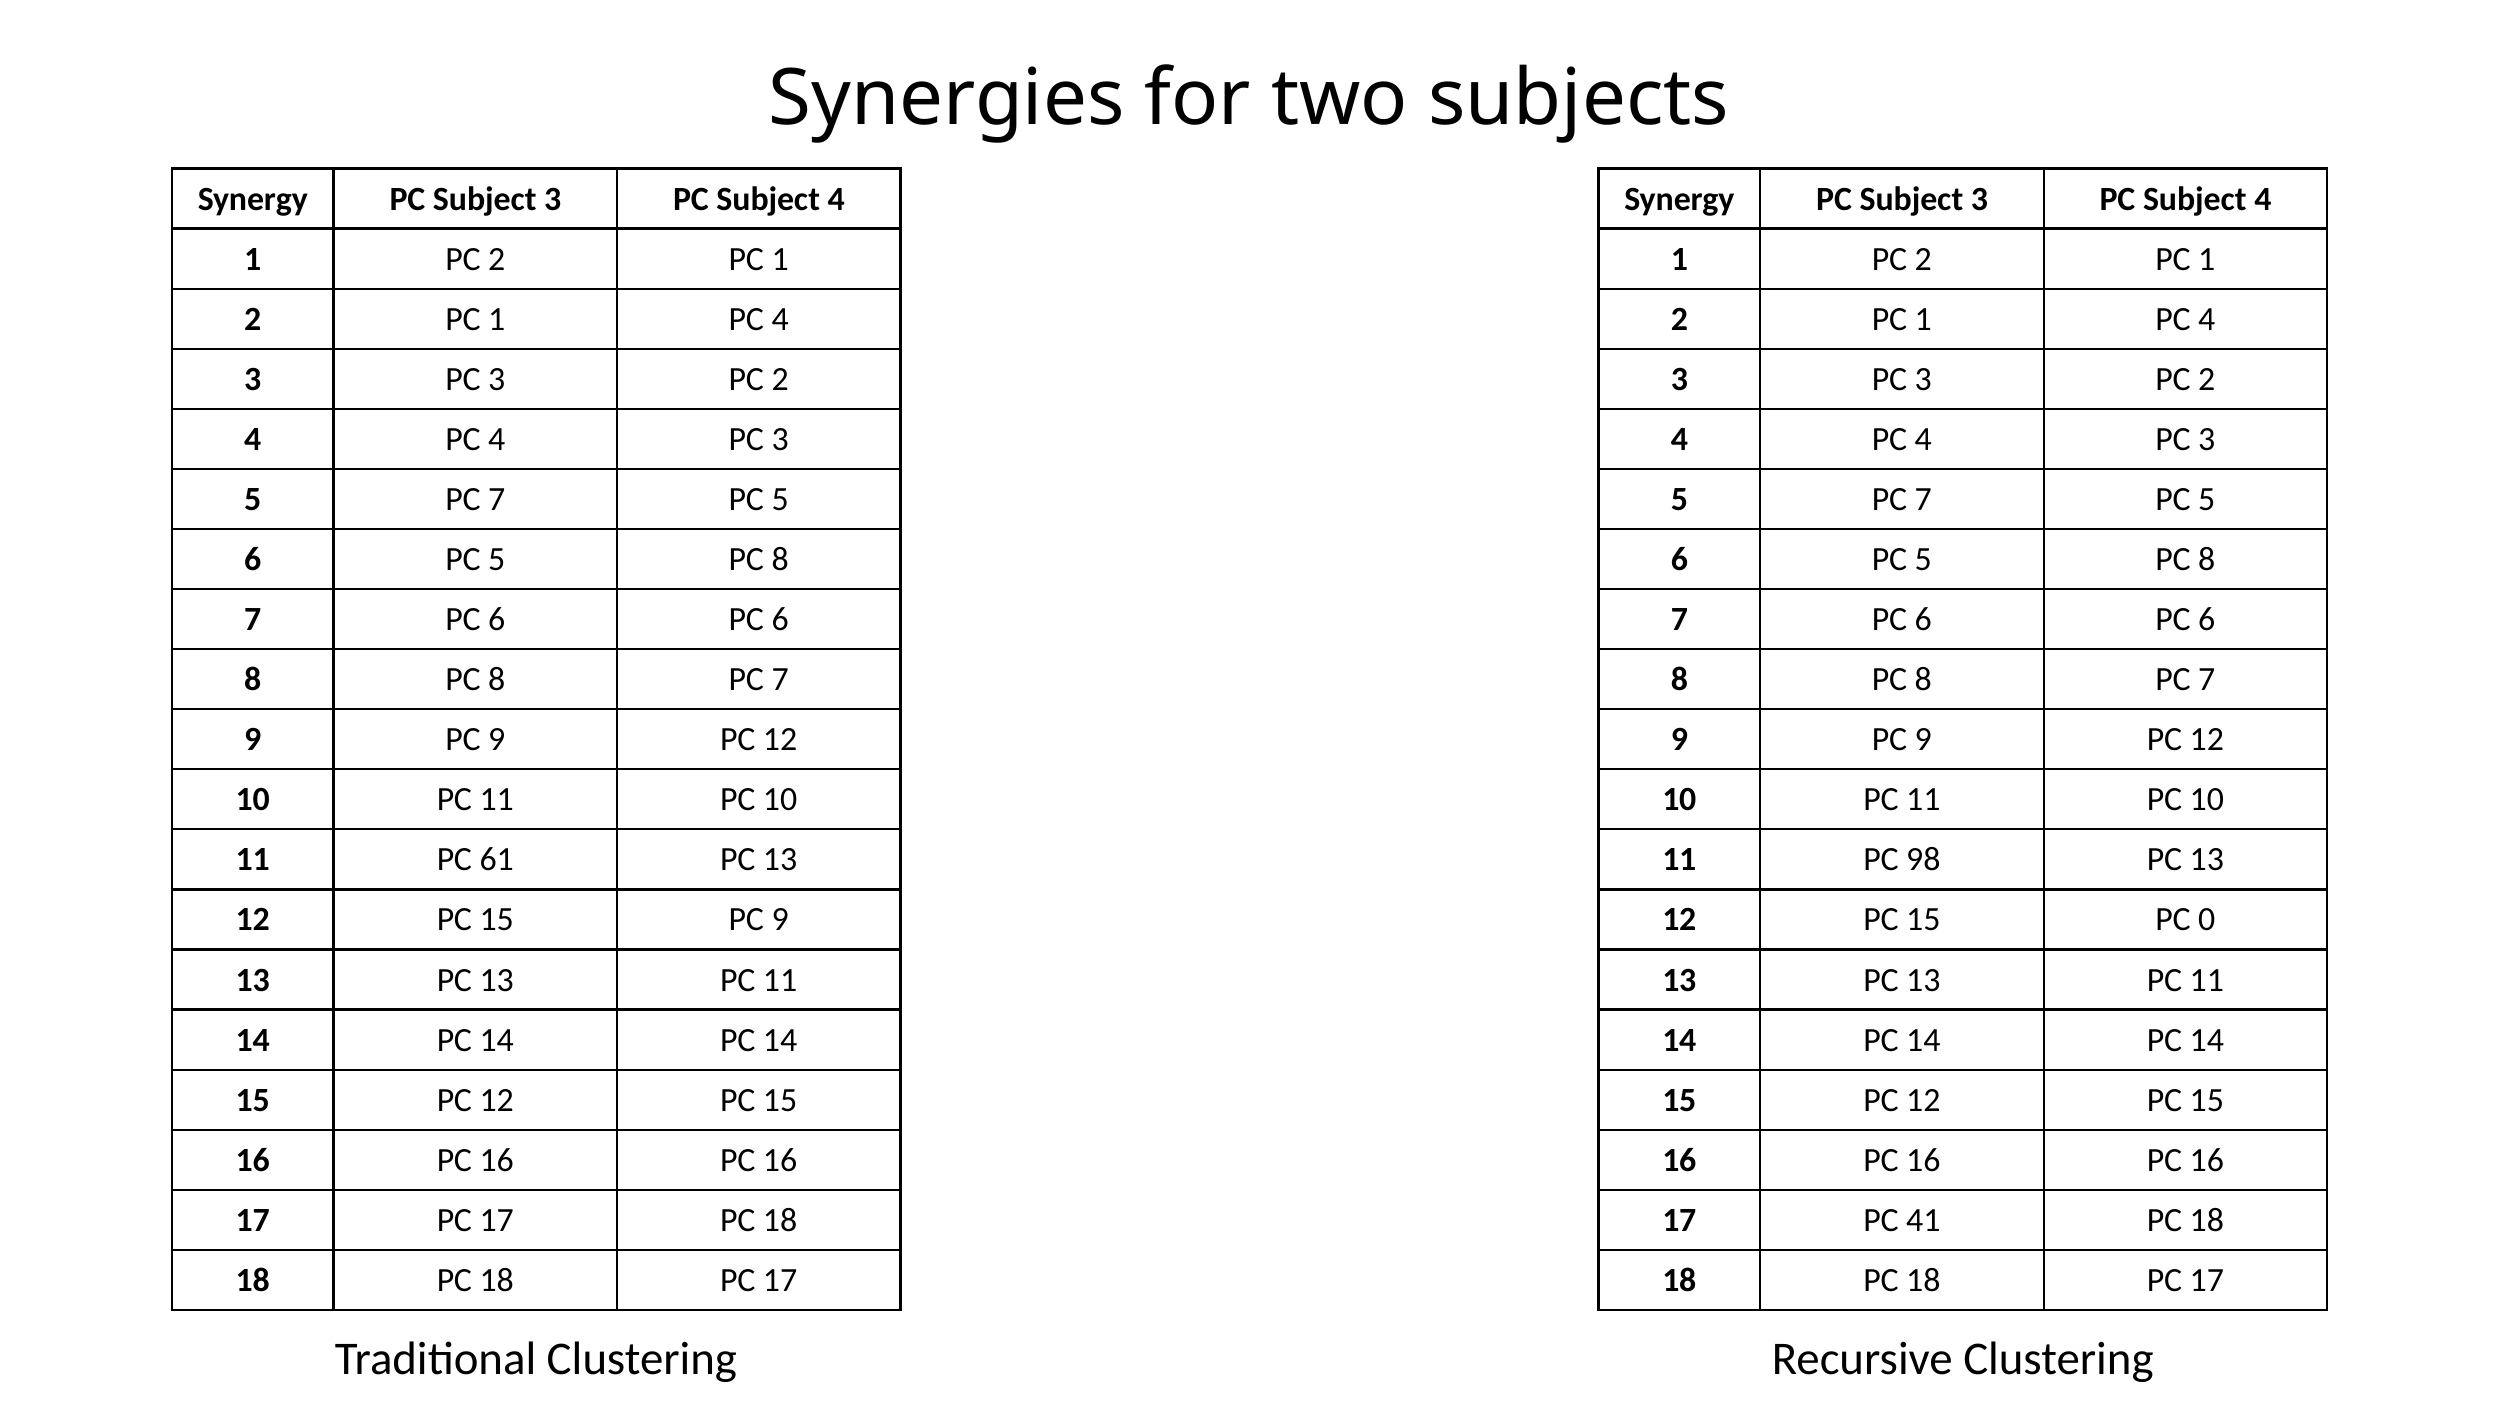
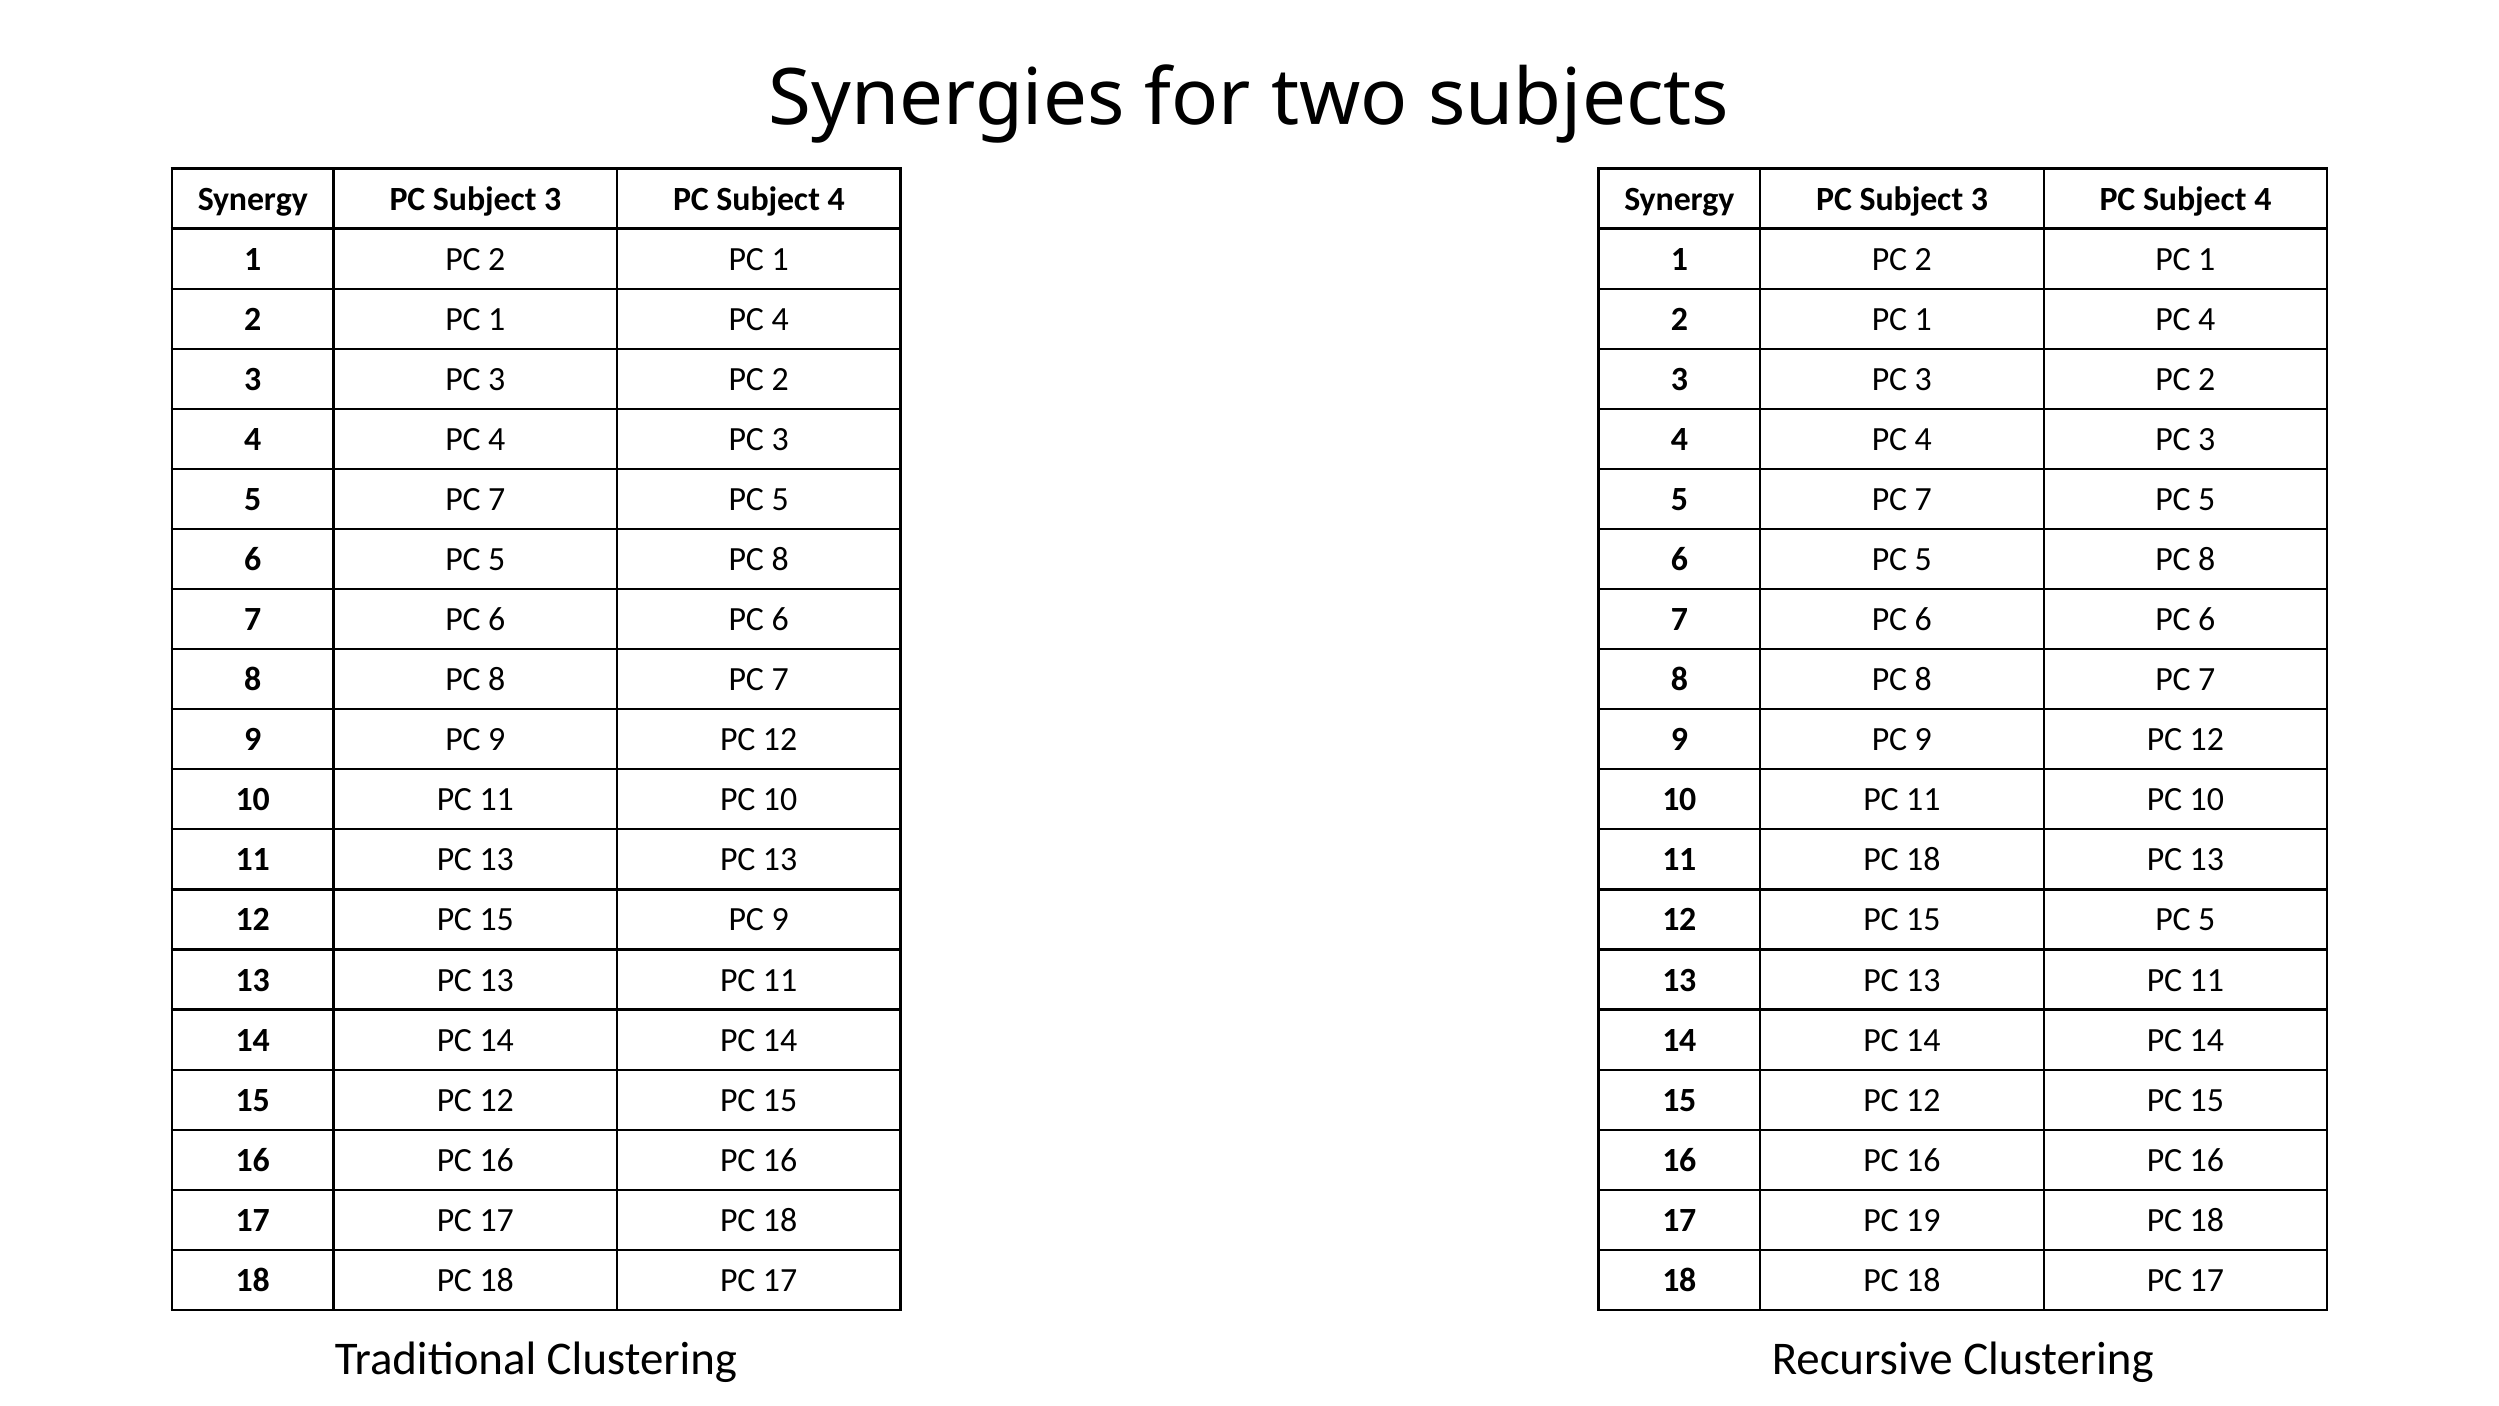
11 PC 61: 61 -> 13 (497, 860)
11 PC 98: 98 -> 18 (1923, 860)
15 PC 0: 0 -> 5 (2207, 920)
41: 41 -> 19 (1923, 1220)
